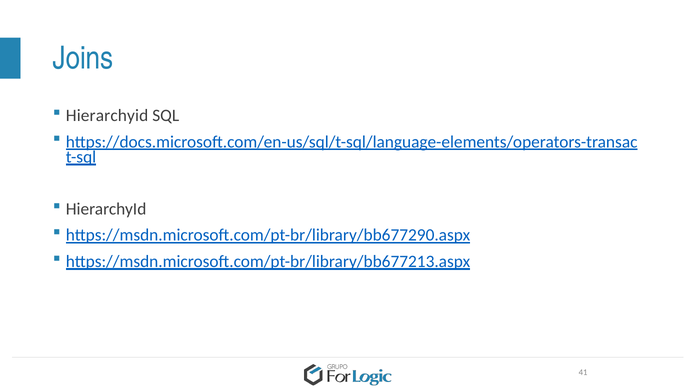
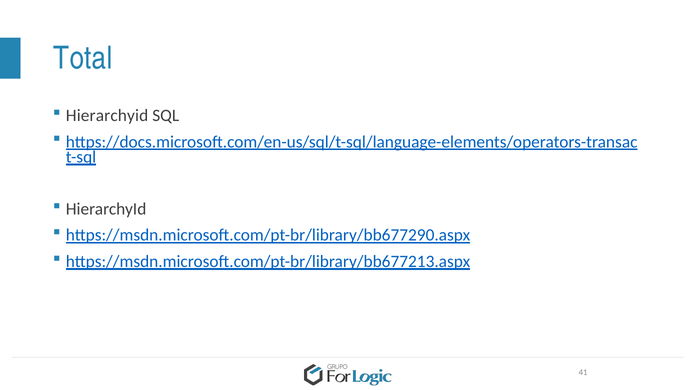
Joins: Joins -> Total (83, 58)
